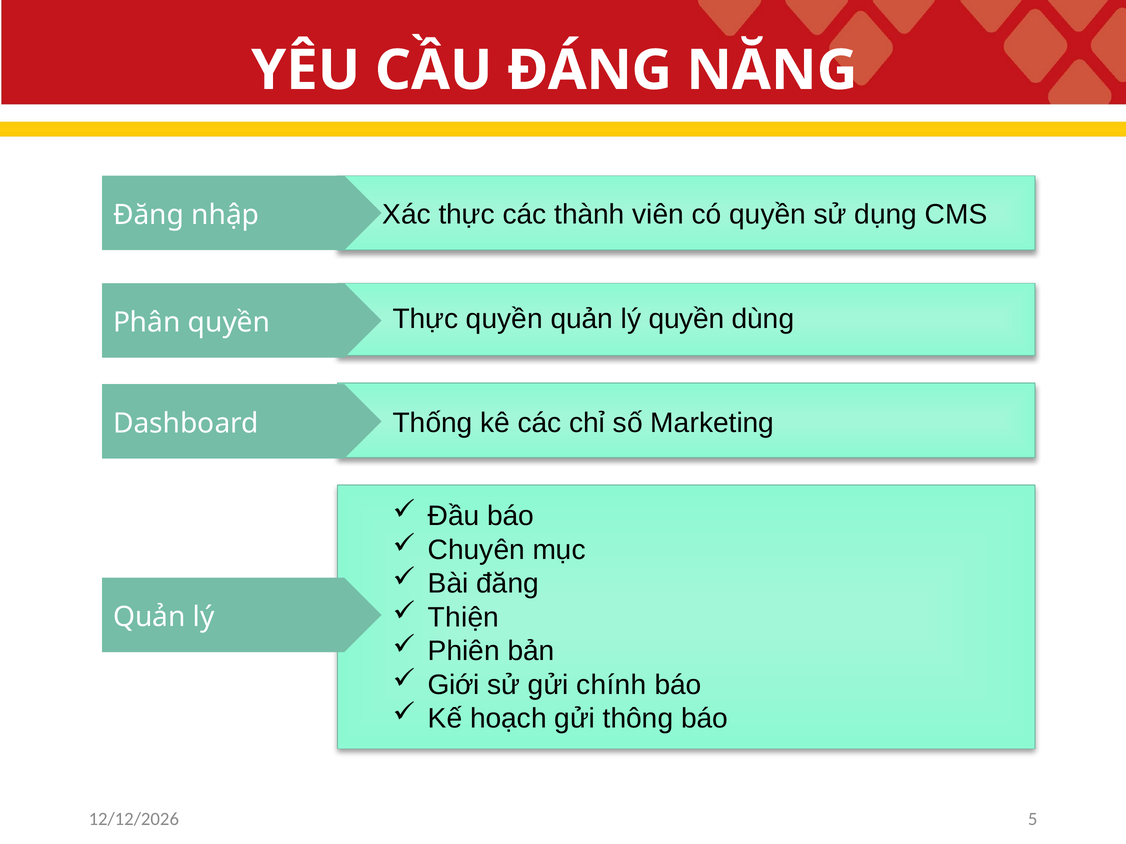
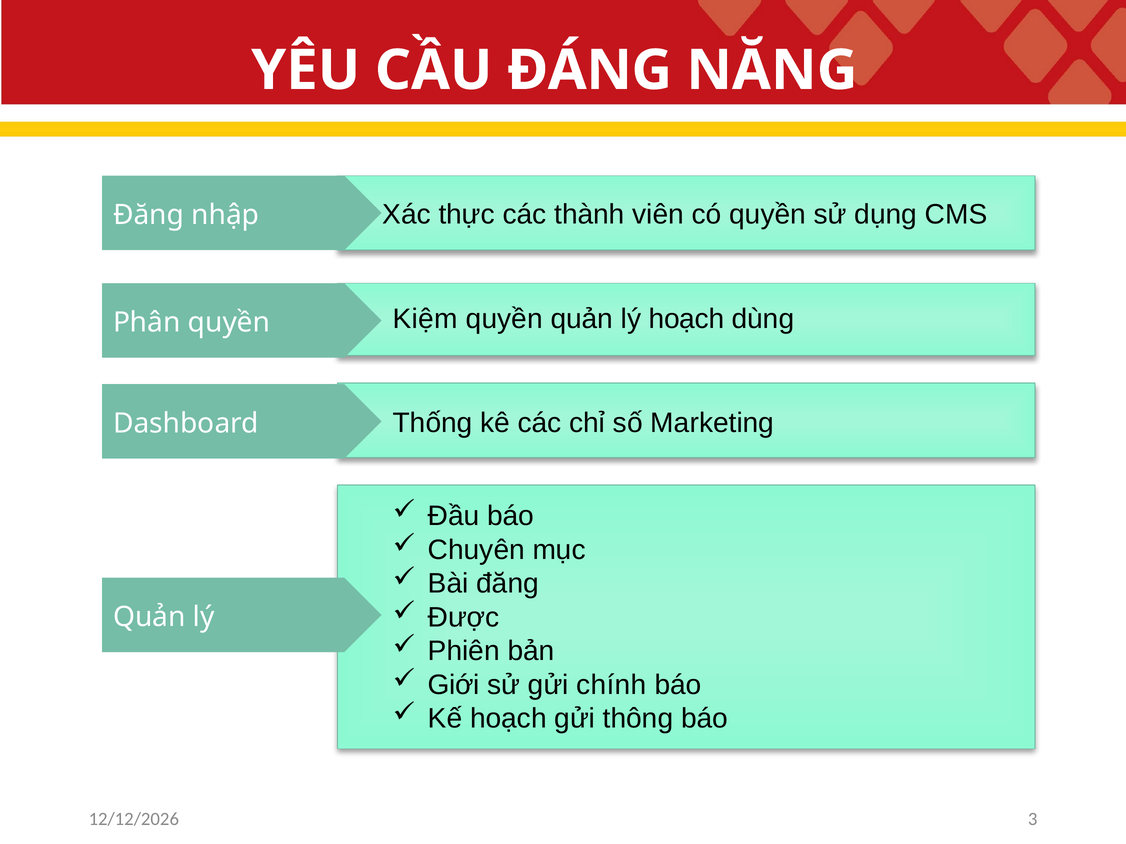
quyền Thực: Thực -> Kiệm (425, 319)
lý quyền: quyền -> hoạch (687, 319)
Thiện: Thiện -> Được (464, 618)
5: 5 -> 3 (1033, 820)
